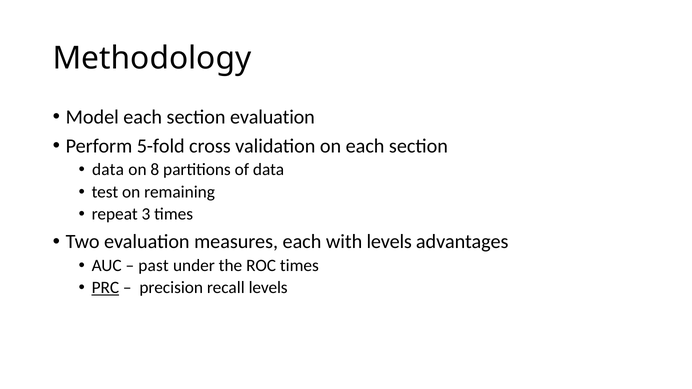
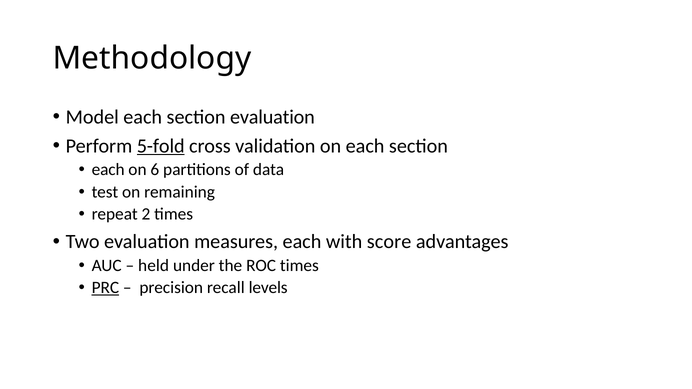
5-fold underline: none -> present (161, 146)
data: data -> each (108, 170)
8: 8 -> 6 (155, 170)
3: 3 -> 2 (146, 214)
with levels: levels -> score (389, 242)
past: past -> held (154, 266)
